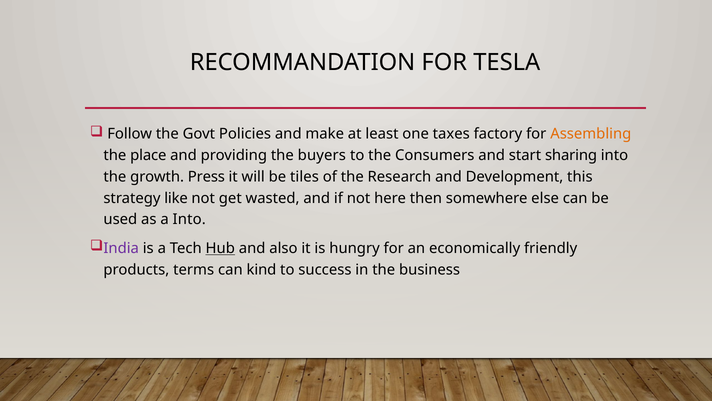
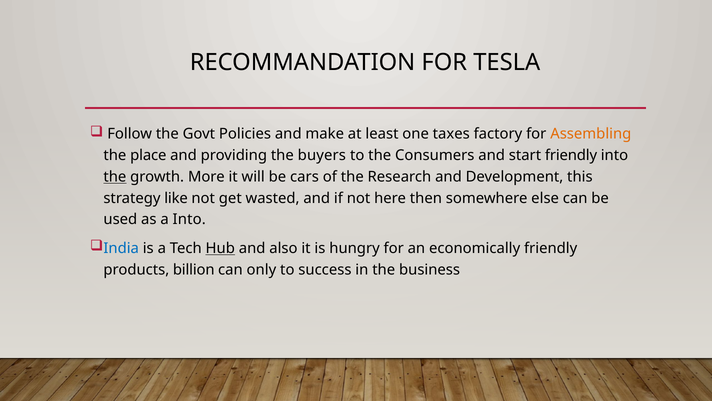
start sharing: sharing -> friendly (571, 155)
the underline: none -> present (115, 177)
Press: Press -> More (206, 177)
tiles: tiles -> cars (304, 177)
India colour: purple -> blue (121, 248)
terms: terms -> billion (194, 269)
kind: kind -> only (261, 269)
